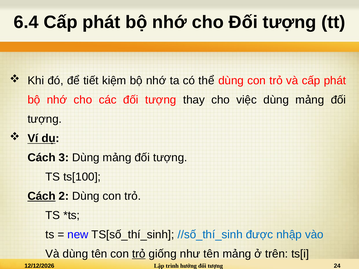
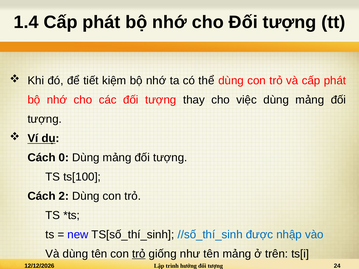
6.4: 6.4 -> 1.4 (26, 22)
3: 3 -> 0 (64, 158)
Cách underline: present -> none (42, 196)
